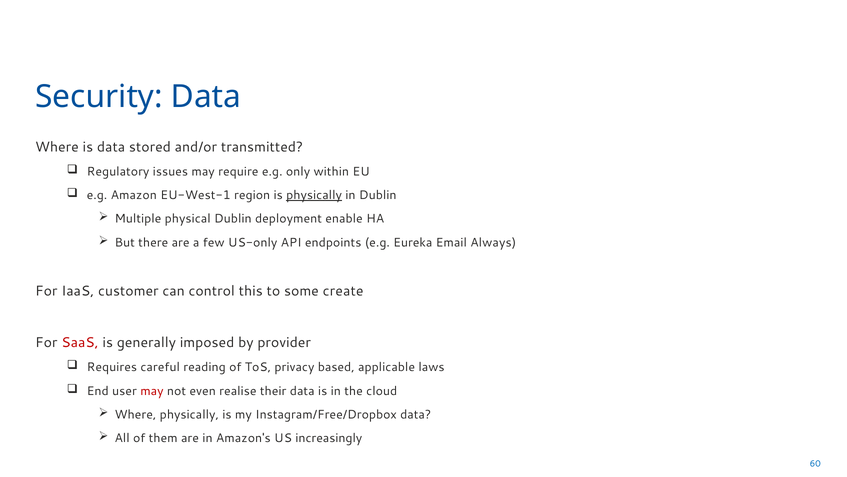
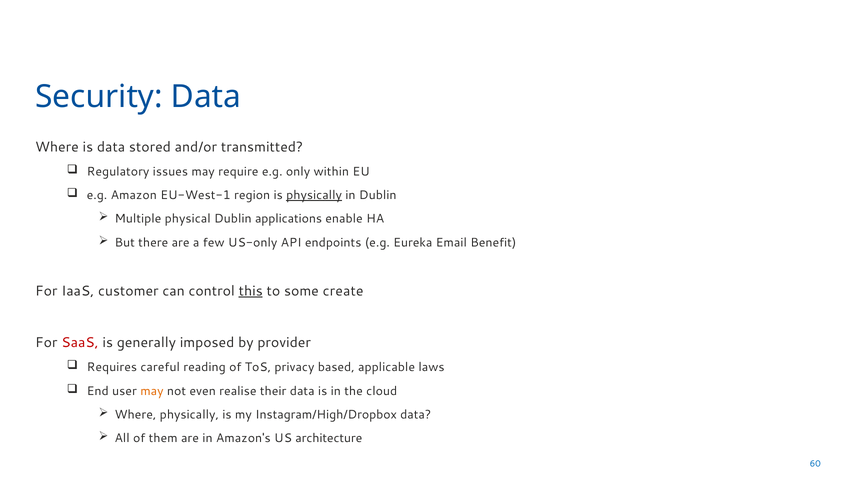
deployment: deployment -> applications (289, 219)
Always: Always -> Benefit (493, 242)
this underline: none -> present (251, 291)
may colour: red -> orange (152, 390)
Instagram/Free/Dropbox: Instagram/Free/Dropbox -> Instagram/High/Dropbox (326, 414)
increasingly: increasingly -> architecture (329, 438)
